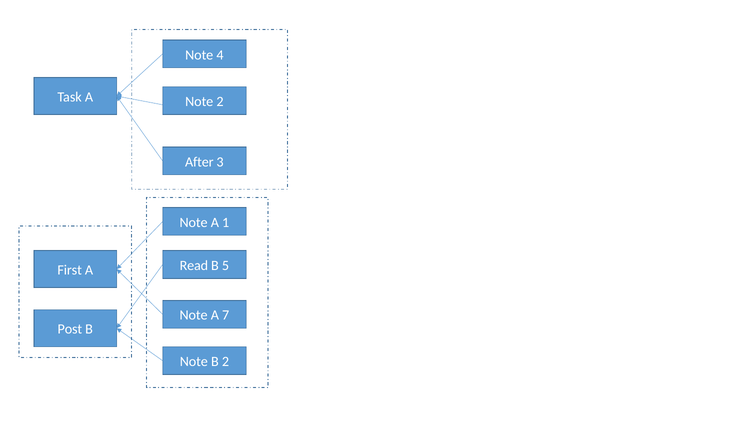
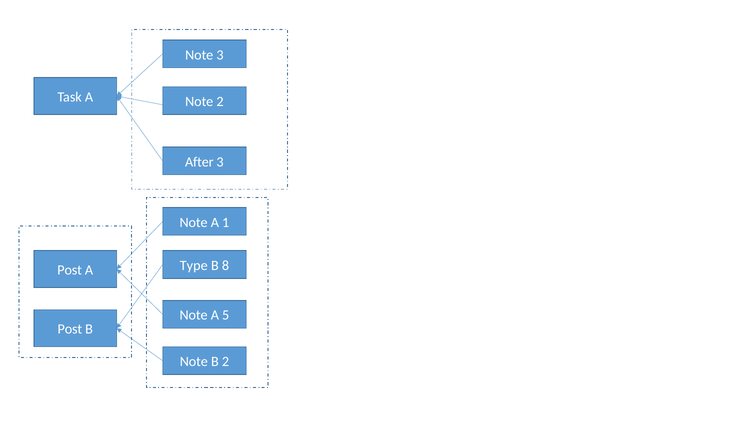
Note 4: 4 -> 3 (220, 55)
Read: Read -> Type (194, 265)
5: 5 -> 8 (225, 265)
First: First -> Post (70, 270)
7: 7 -> 5 (226, 315)
